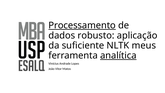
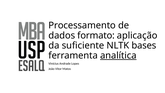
Processamento underline: present -> none (82, 25)
robusto: robusto -> formato (96, 35)
meus: meus -> bases (144, 45)
